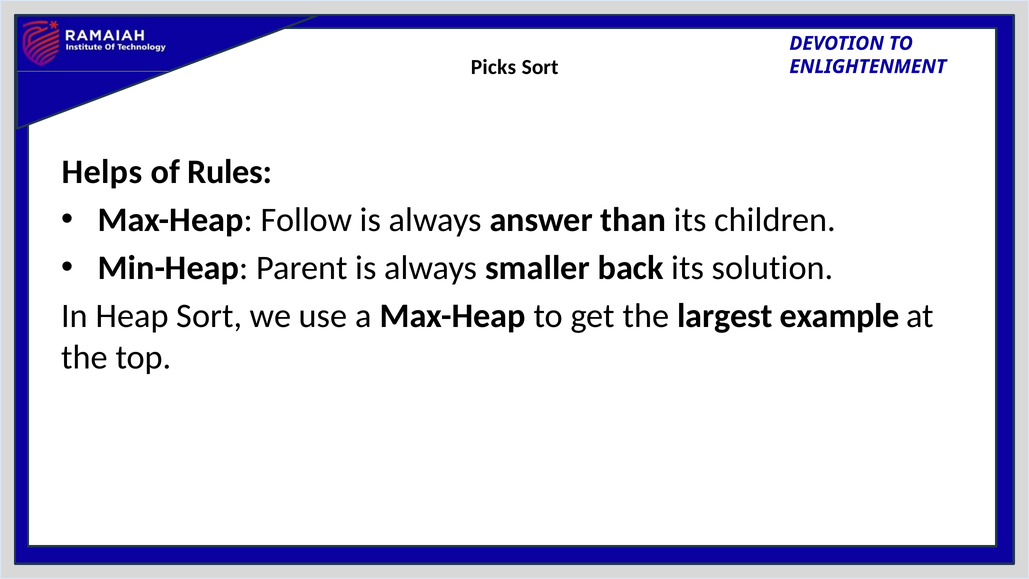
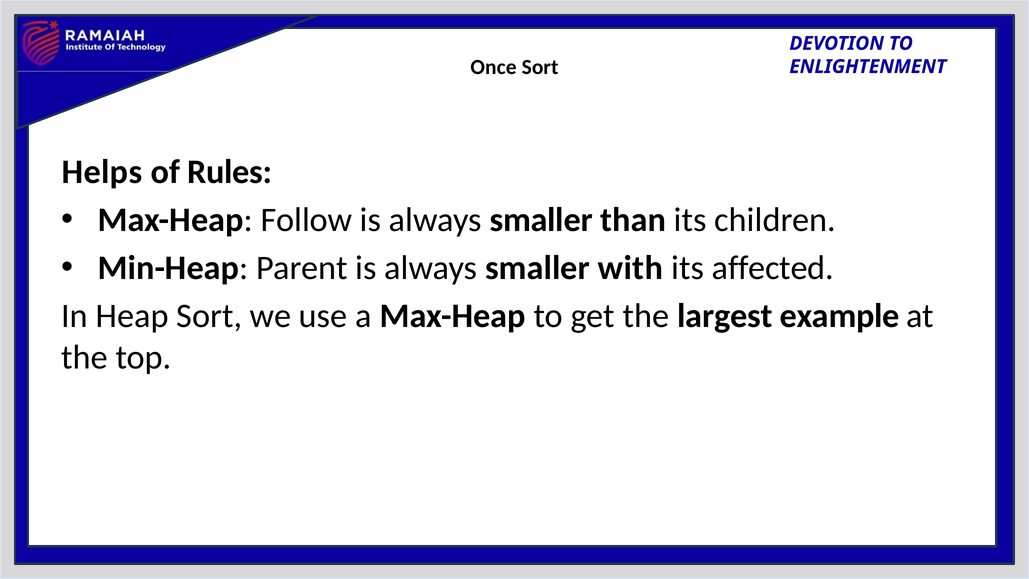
Picks: Picks -> Once (494, 67)
answer: answer -> smaller (541, 220)
back: back -> with (630, 268)
solution: solution -> affected (773, 268)
